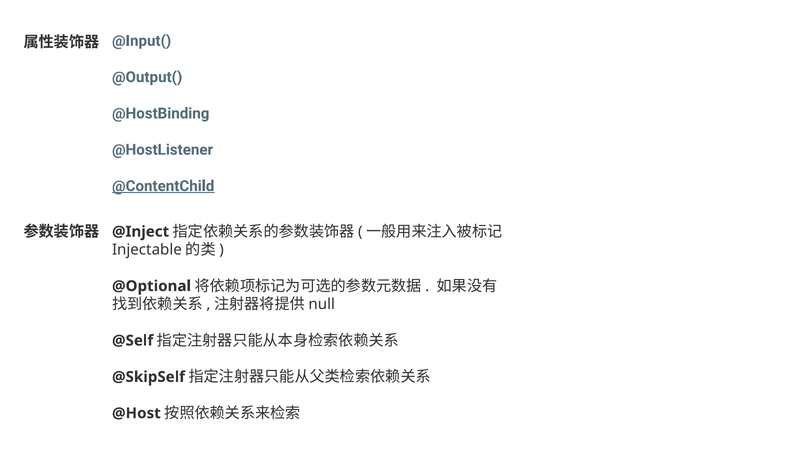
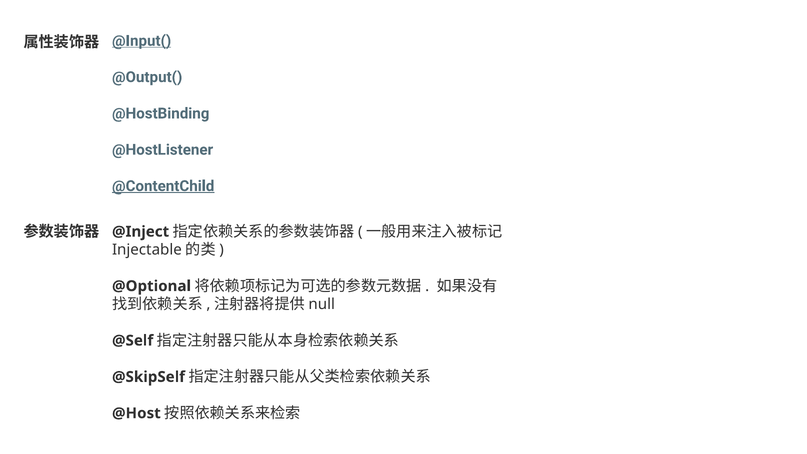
@Input( underline: none -> present (142, 41)
